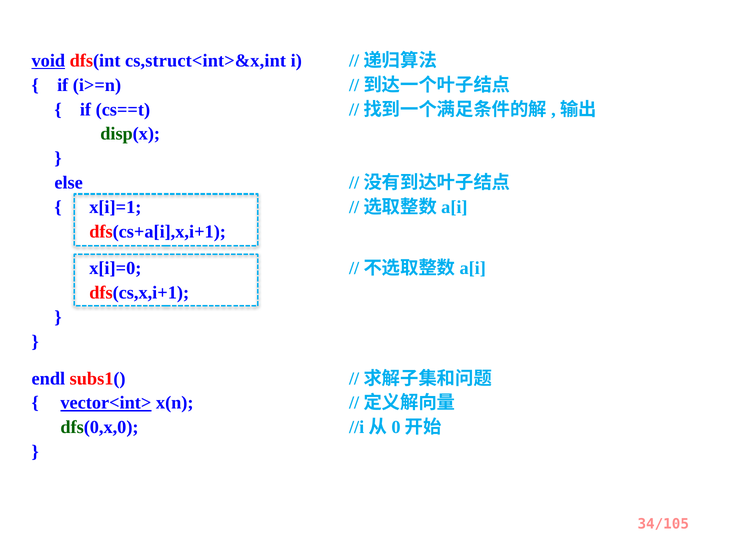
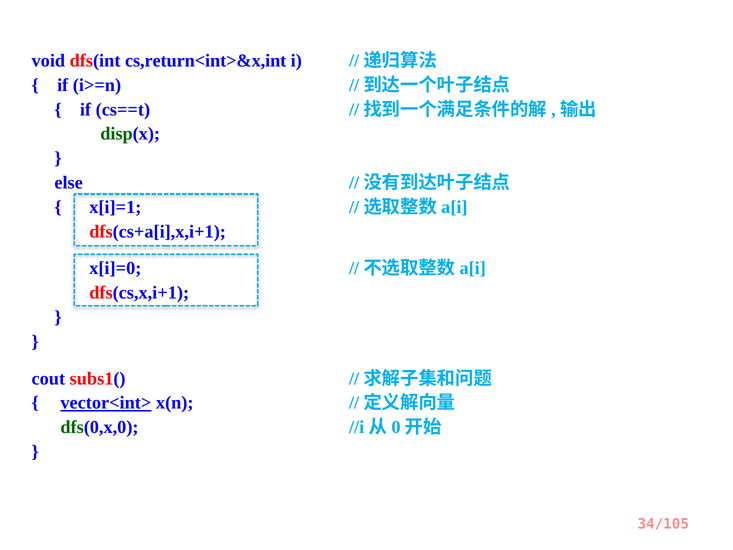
void underline: present -> none (48, 61)
cs,struct<int>&x,int: cs,struct<int>&x,int -> cs,return<int>&x,int (206, 61)
endl: endl -> cout (48, 378)
